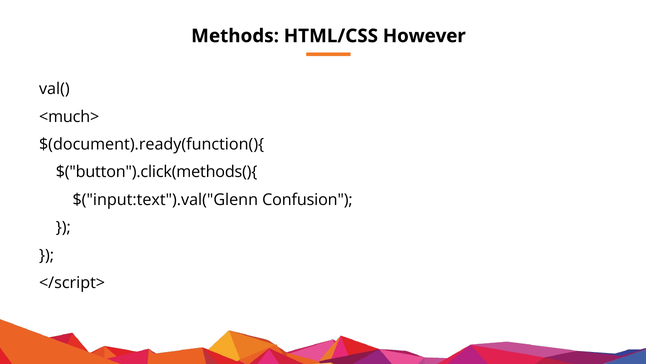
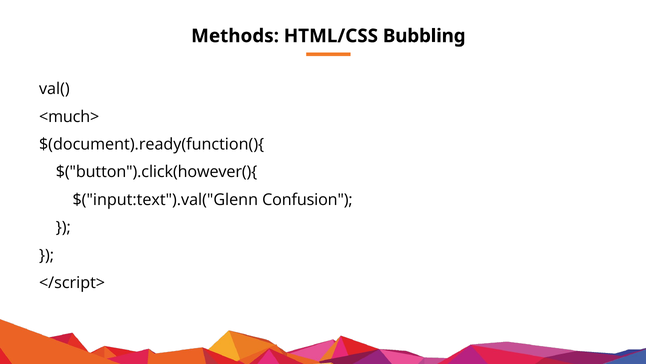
However: However -> Bubbling (424, 36)
$("button").click(methods(){: $("button").click(methods(){ -> $("button").click(however(){ (157, 172)
